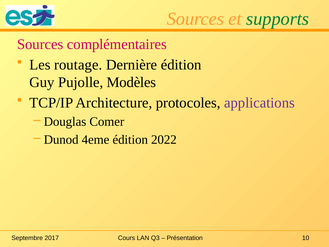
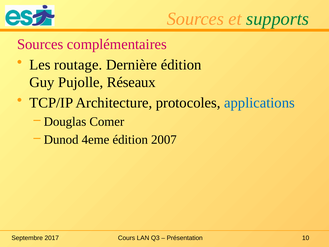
Modèles: Modèles -> Réseaux (131, 82)
applications colour: purple -> blue (259, 103)
2022: 2022 -> 2007 (164, 139)
